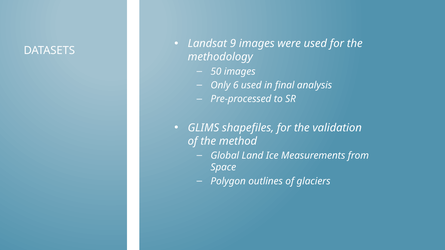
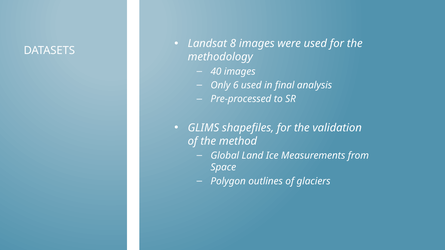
9: 9 -> 8 (233, 44)
50: 50 -> 40 (216, 72)
